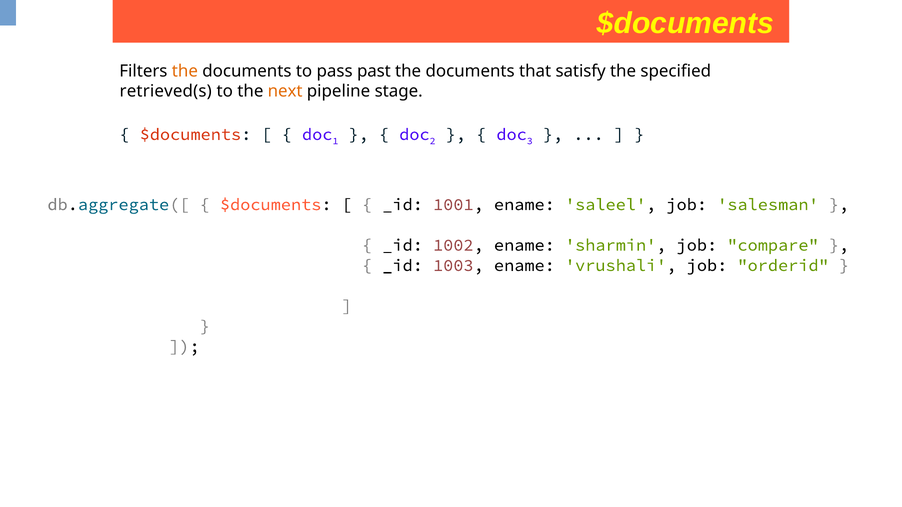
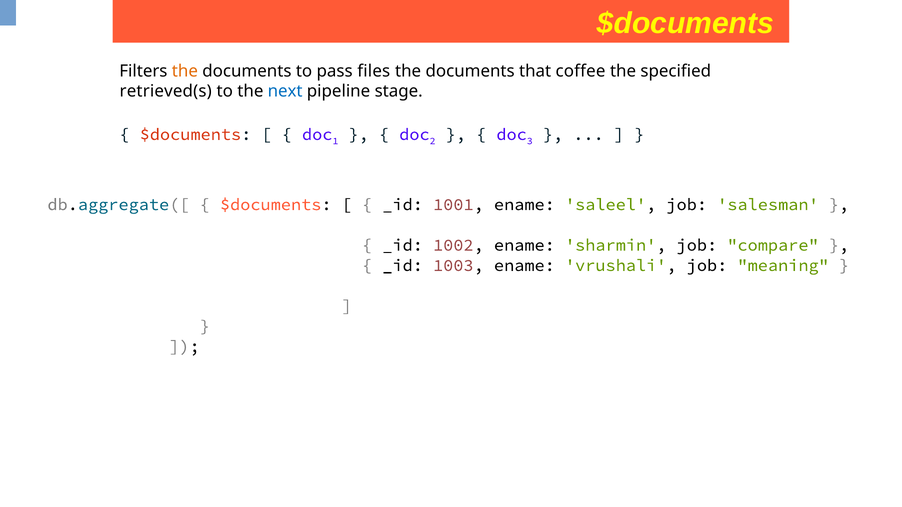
past: past -> files (374, 71)
satisfy: satisfy -> coffee (581, 71)
next colour: orange -> blue (285, 91)
orderid: orderid -> meaning (783, 266)
